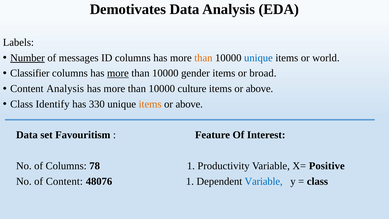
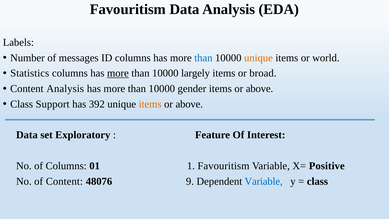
Demotivates: Demotivates -> Favouritism (128, 9)
Number underline: present -> none (27, 58)
than colour: orange -> blue (203, 58)
unique colour: blue -> orange (258, 58)
Classifier: Classifier -> Statistics (30, 73)
gender: gender -> largely (196, 73)
culture: culture -> gender (192, 89)
Identify: Identify -> Support (53, 104)
330: 330 -> 392 (97, 104)
Favouritism: Favouritism -> Exploratory (83, 135)
78: 78 -> 01 (95, 166)
1 Productivity: Productivity -> Favouritism (223, 166)
48076 1: 1 -> 9 (190, 181)
